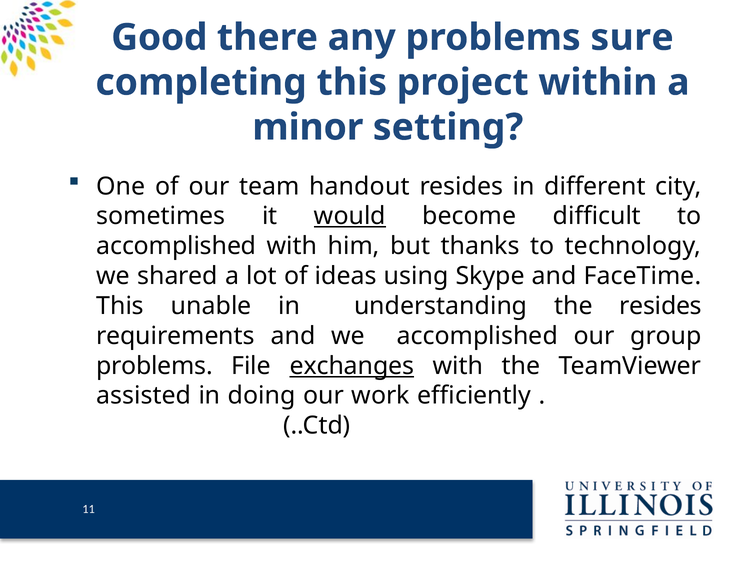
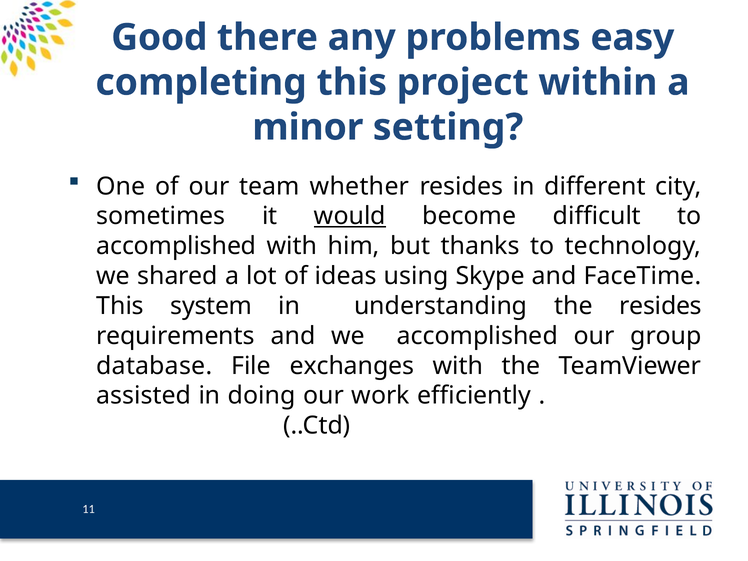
sure: sure -> easy (632, 38)
handout: handout -> whether (359, 186)
unable: unable -> system (211, 306)
problems: problems -> database (154, 366)
exchanges underline: present -> none (352, 366)
